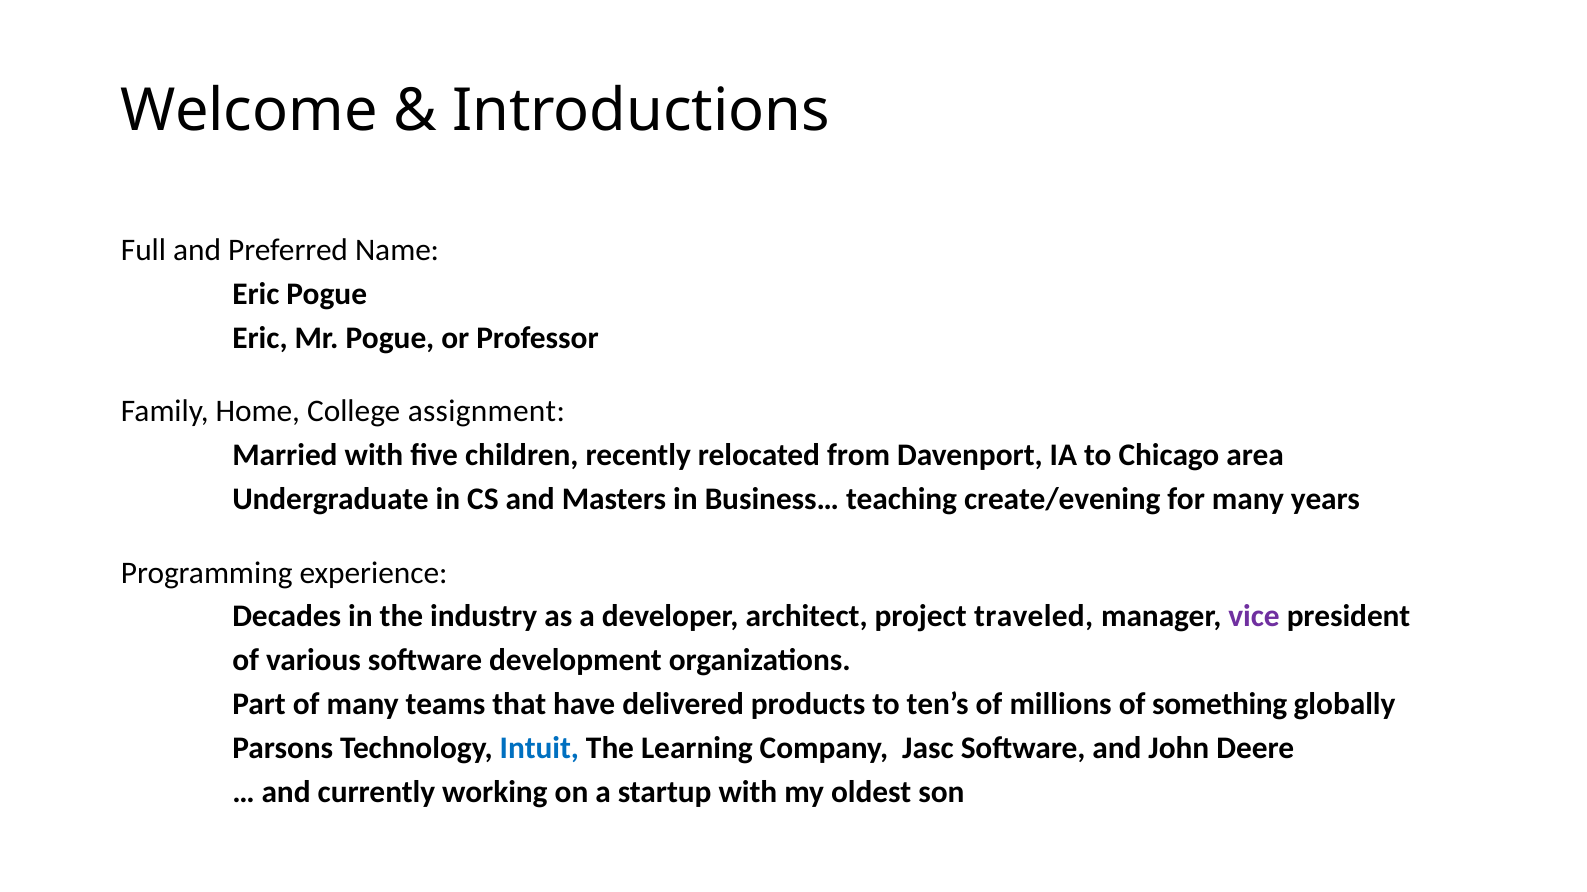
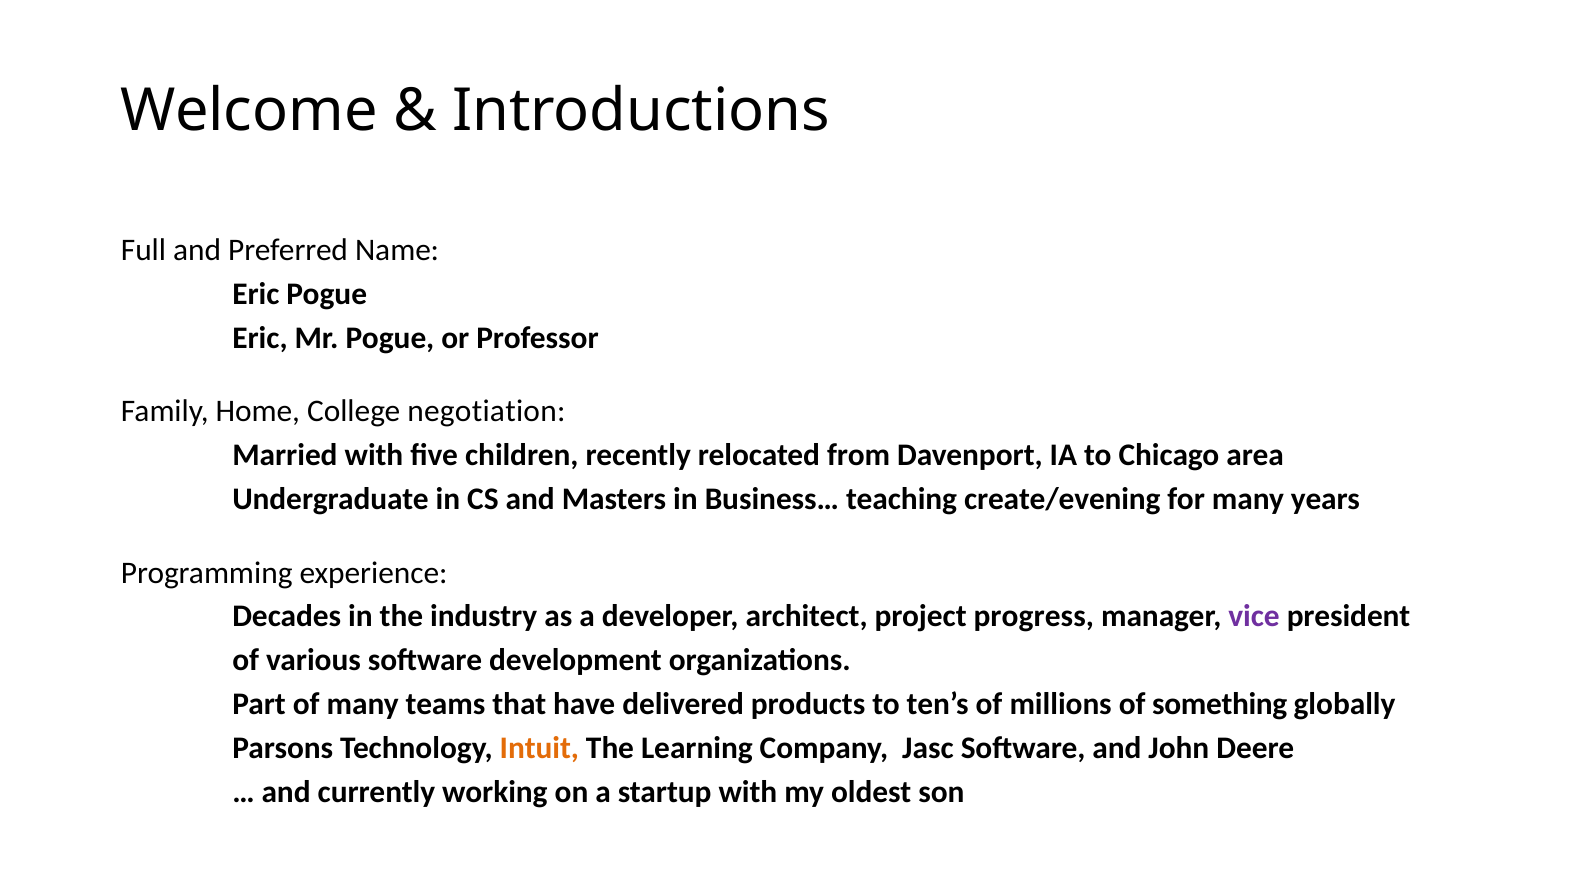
assignment: assignment -> negotiation (486, 412)
traveled: traveled -> progress (1034, 617)
Intuit colour: blue -> orange (539, 749)
